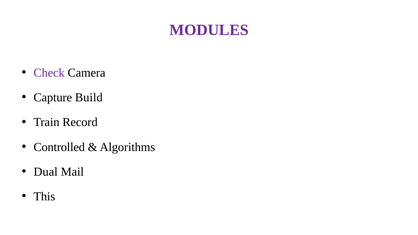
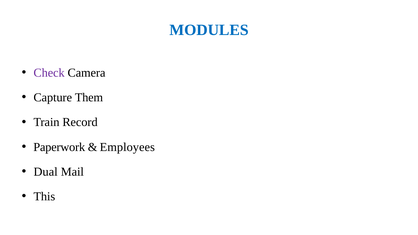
MODULES colour: purple -> blue (209, 30)
Build: Build -> Them (89, 98)
Controlled: Controlled -> Paperwork (59, 147)
Algorithms: Algorithms -> Employees (127, 147)
